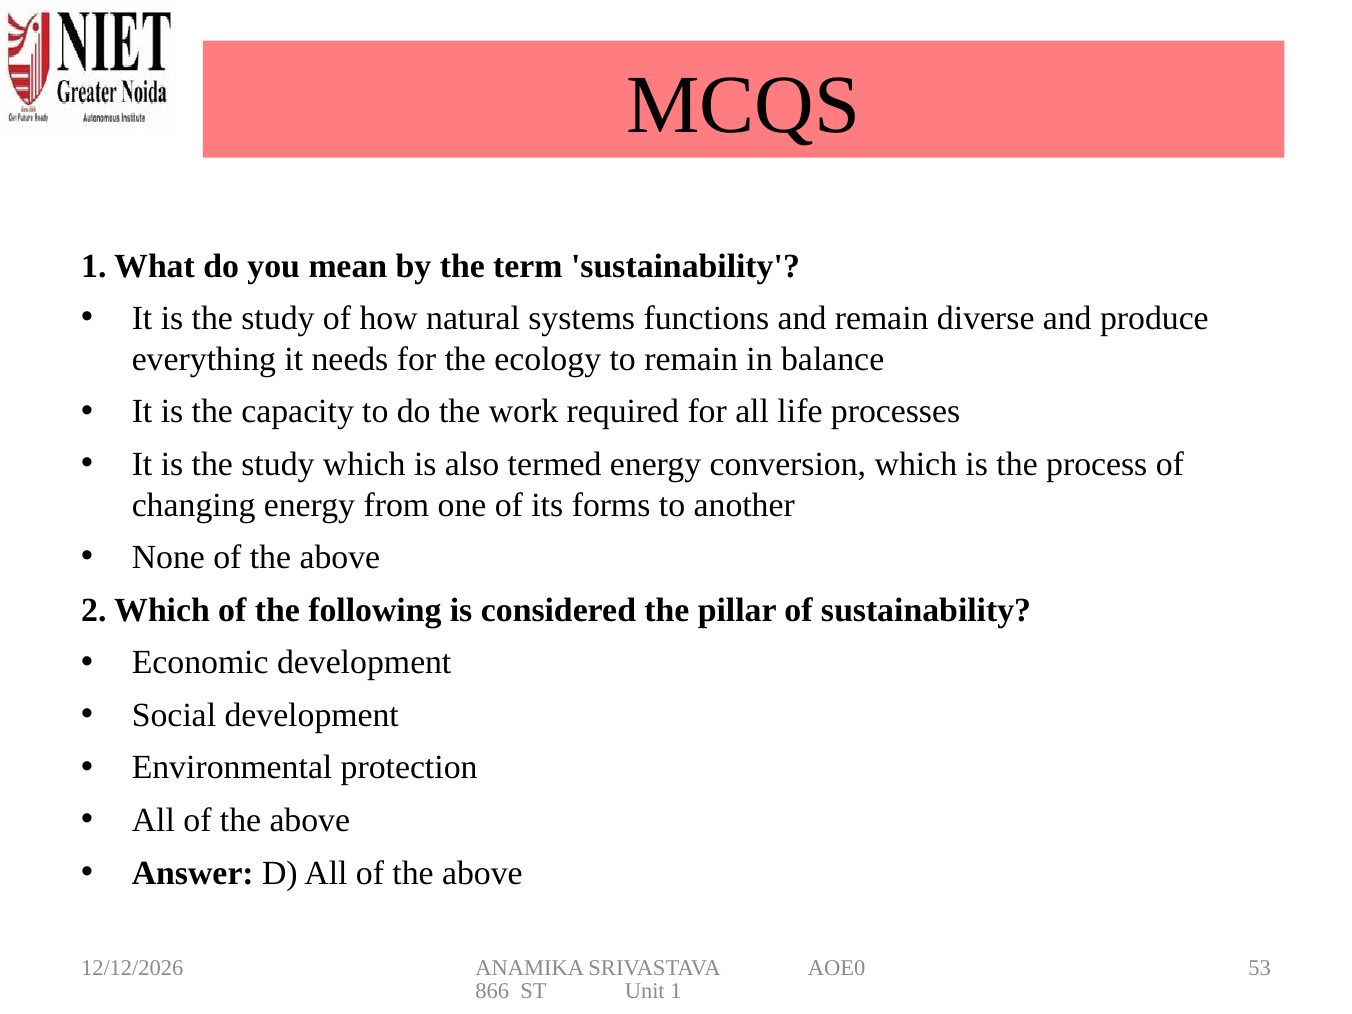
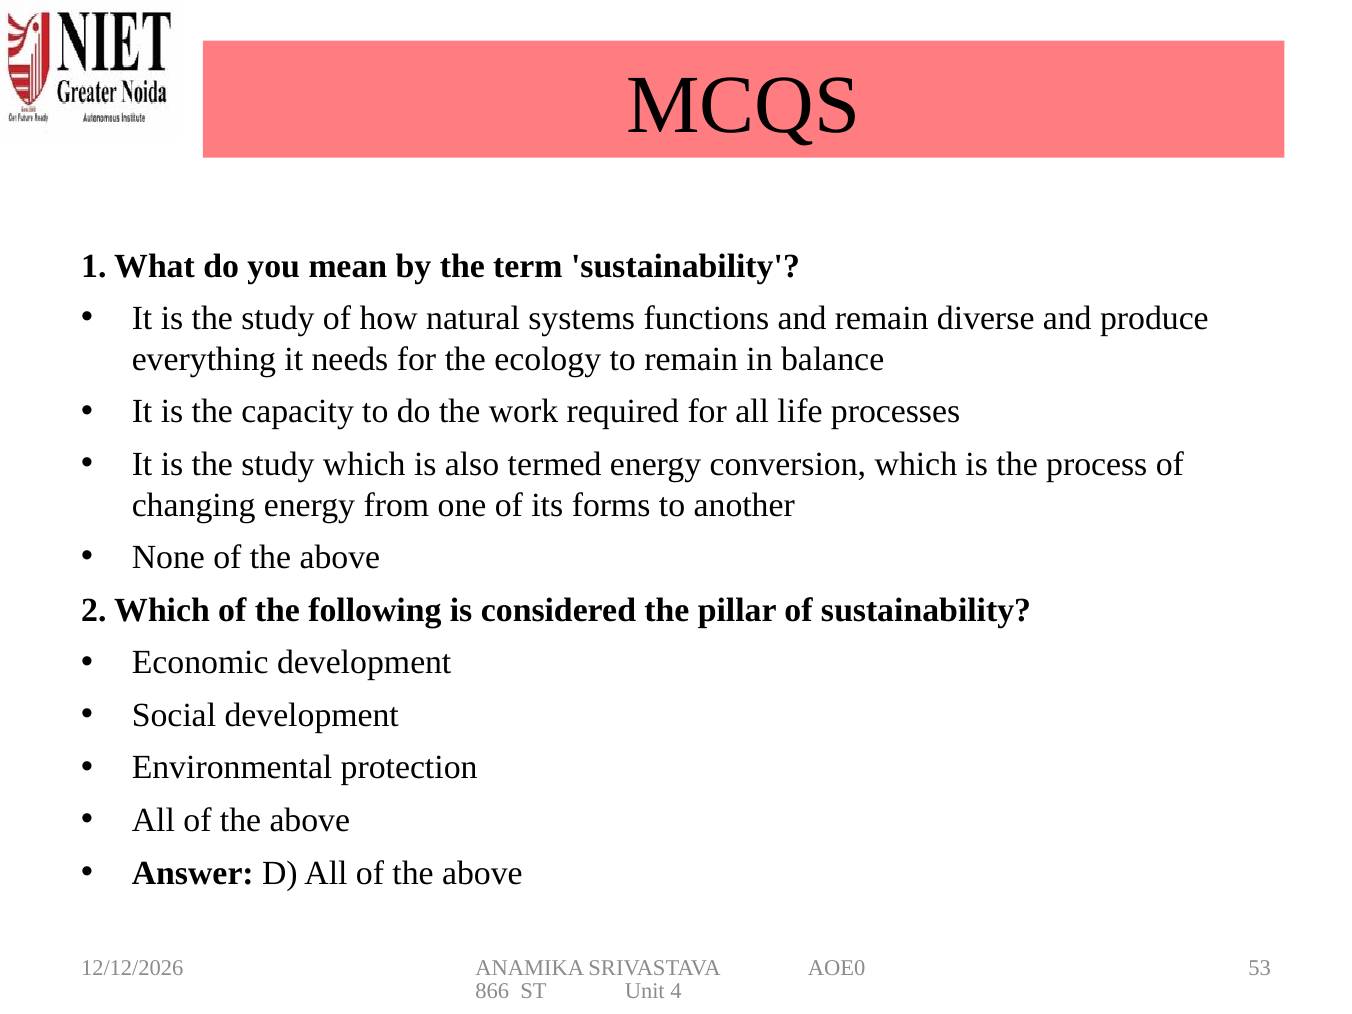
Unit 1: 1 -> 4 (676, 991)
